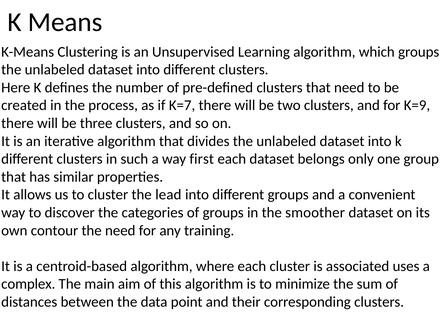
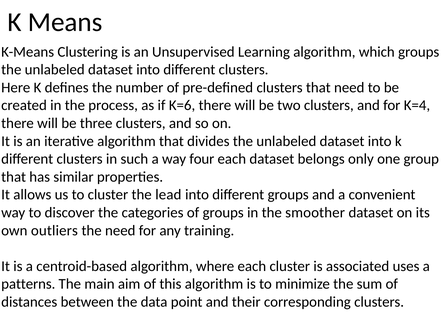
K=7: K=7 -> K=6 (182, 105)
K=9: K=9 -> K=4 (417, 105)
first: first -> four (202, 159)
contour: contour -> outliers (54, 230)
complex: complex -> patterns (28, 284)
